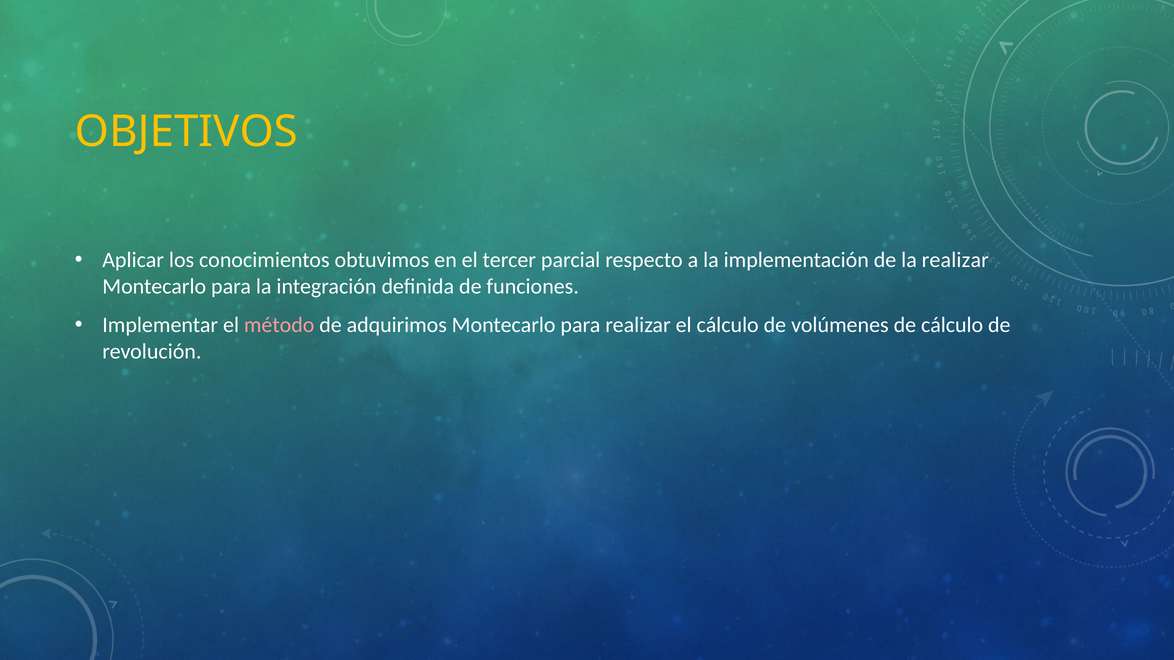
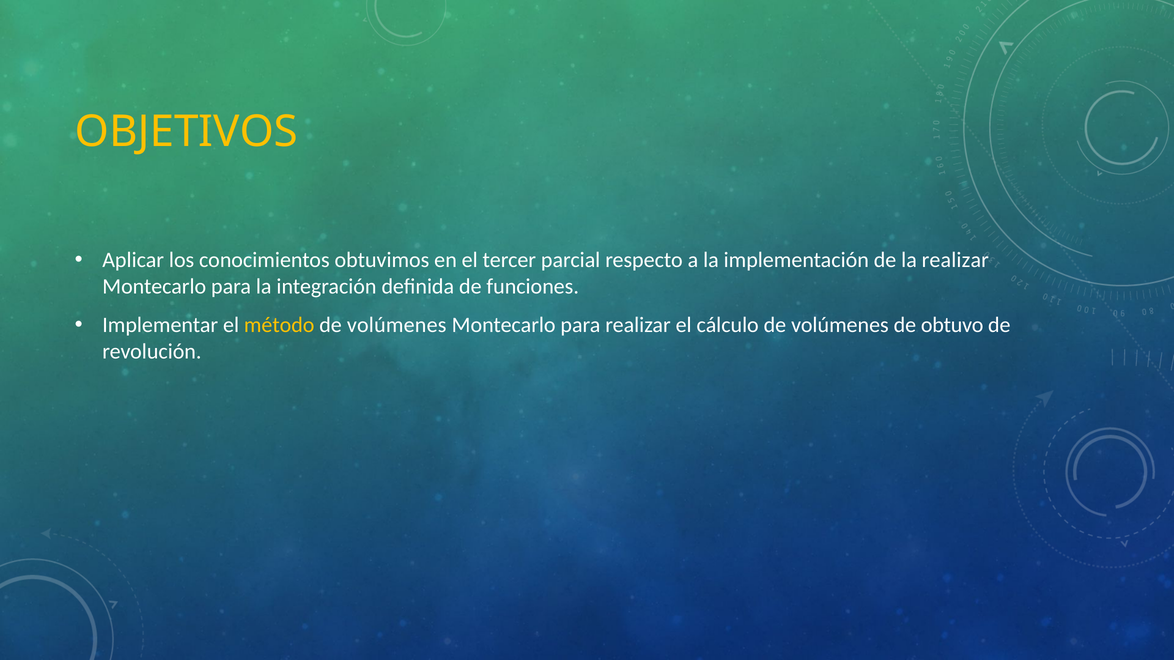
método colour: pink -> yellow (279, 325)
adquirimos: adquirimos -> volúmenes (397, 325)
de cálculo: cálculo -> obtuvo (952, 325)
